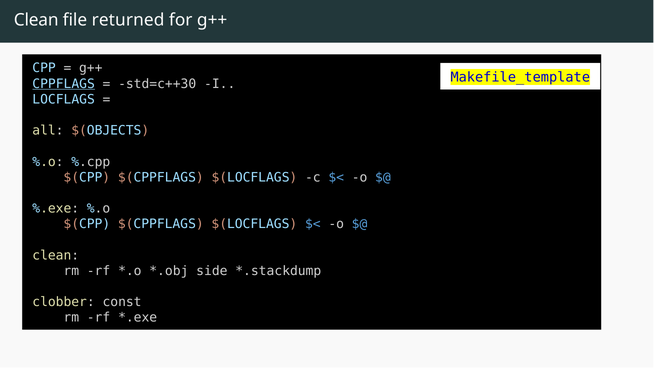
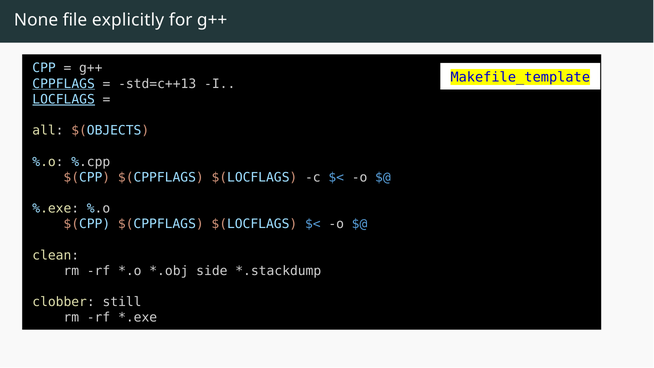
Clean: Clean -> None (36, 20)
returned: returned -> explicitly (128, 20)
std=c++30: std=c++30 -> std=c++13 (157, 84)
LOCFLAGS underline: none -> present (64, 99)
const: const -> still (122, 302)
